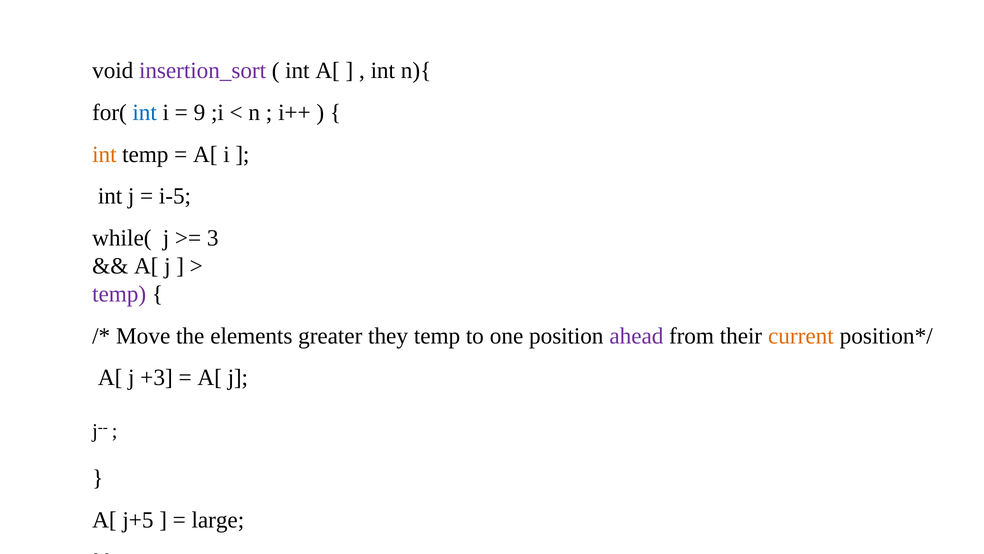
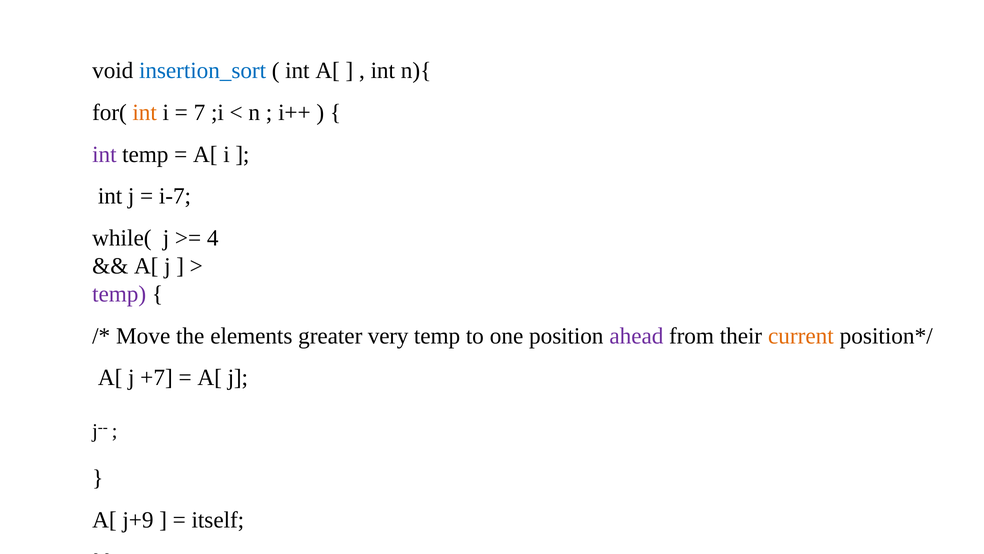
insertion_sort colour: purple -> blue (203, 71)
int colour: blue -> orange (145, 112)
9: 9 -> 7 (200, 112)
int colour: orange -> purple (104, 154)
i-5: i-5 -> i-7 (175, 196)
3: 3 -> 4 (213, 238)
they: they -> very (388, 336)
+3: +3 -> +7 (157, 377)
j+5: j+5 -> j+9 (138, 520)
large: large -> itself (218, 520)
